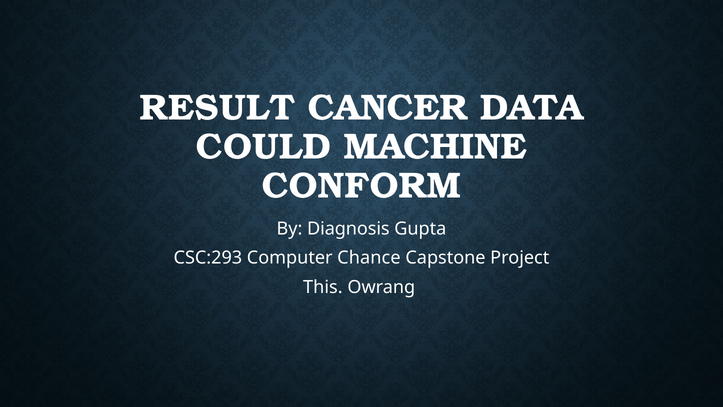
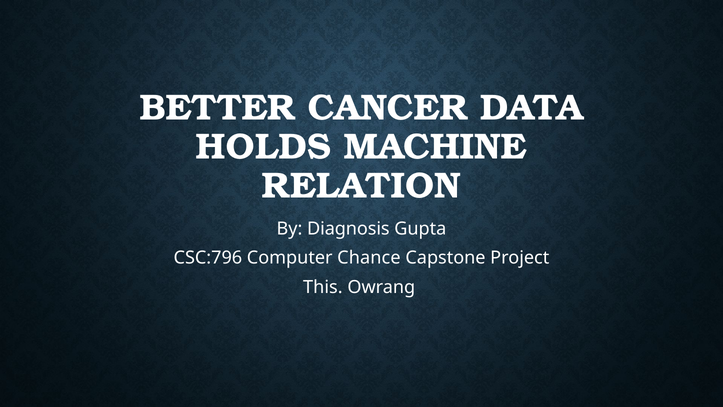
RESULT: RESULT -> BETTER (218, 108)
COULD: COULD -> HOLDS (264, 147)
CONFORM: CONFORM -> RELATION (361, 186)
CSC:293: CSC:293 -> CSC:796 (208, 258)
